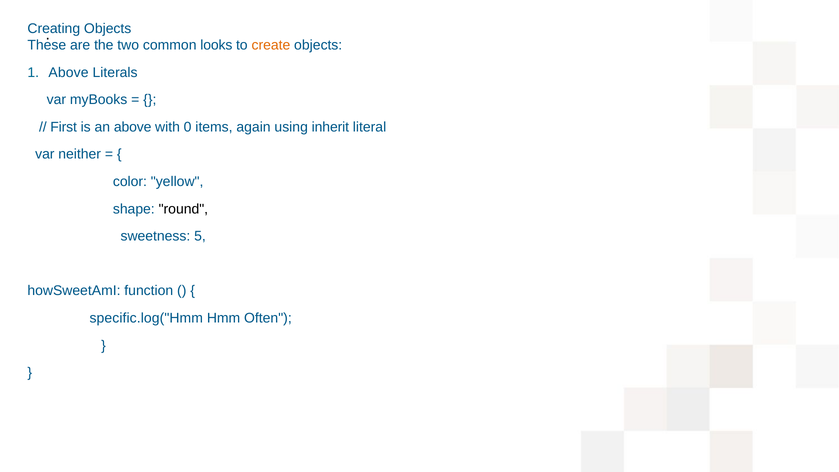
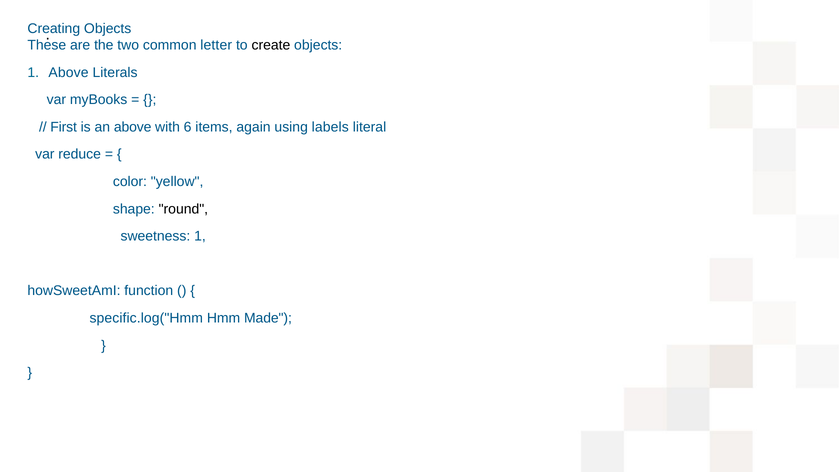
looks: looks -> letter (216, 45)
create colour: orange -> black (271, 45)
0: 0 -> 6 (188, 127)
inherit: inherit -> labels (330, 127)
neither: neither -> reduce (80, 154)
sweetness 5: 5 -> 1 (200, 236)
Often: Often -> Made (268, 318)
